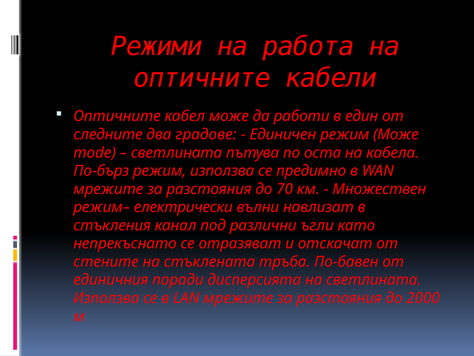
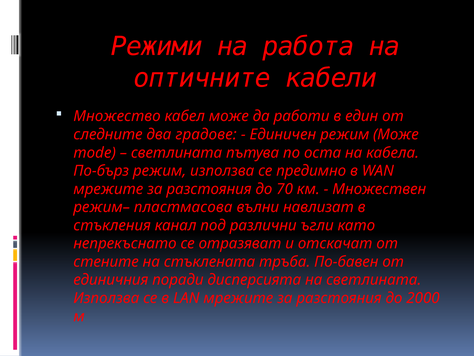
Оптичните: Оптичните -> Множество (117, 116)
електрически: електрически -> пластмасова (183, 207)
